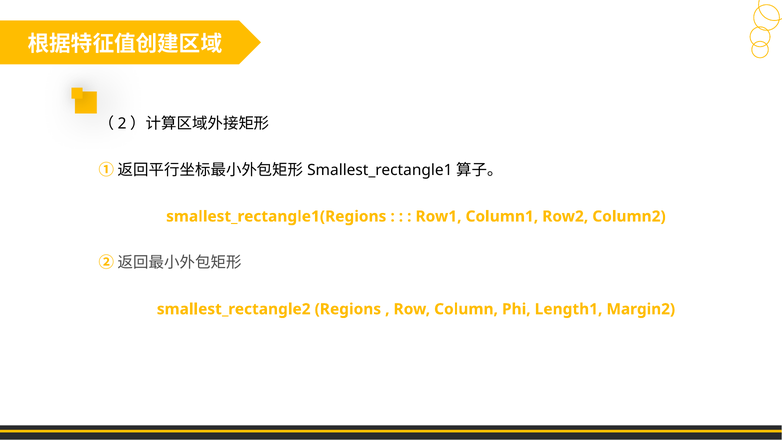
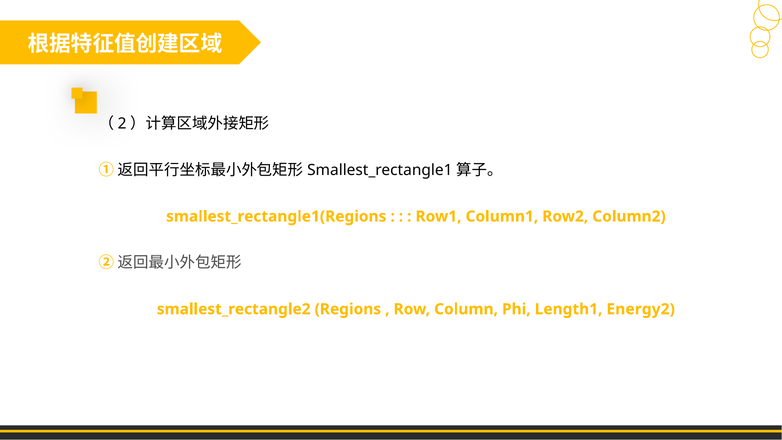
Margin2: Margin2 -> Energy2 (641, 309)
